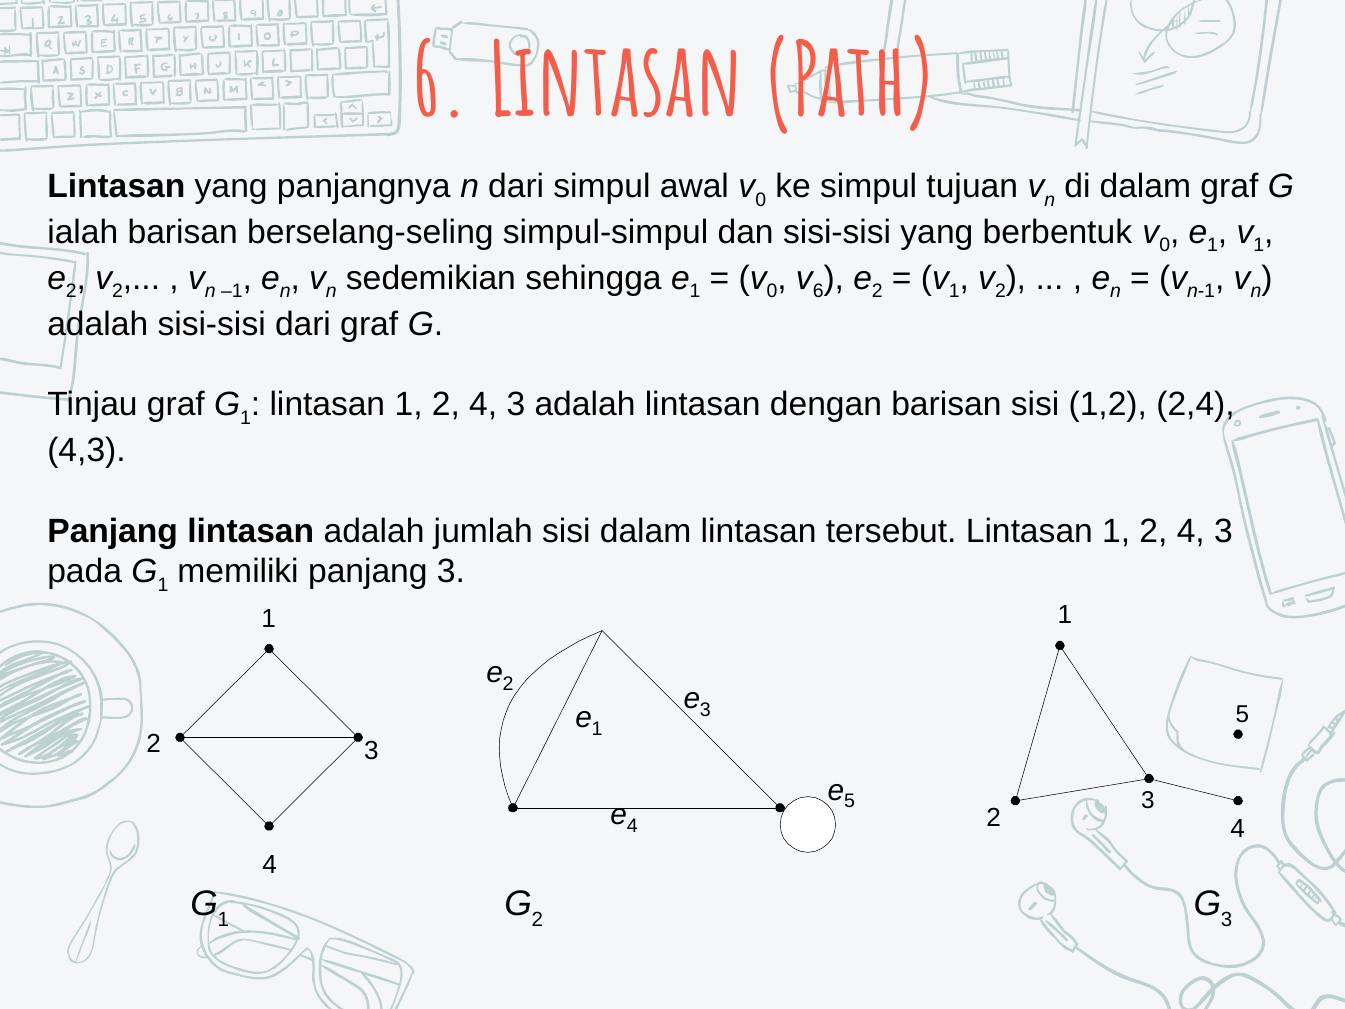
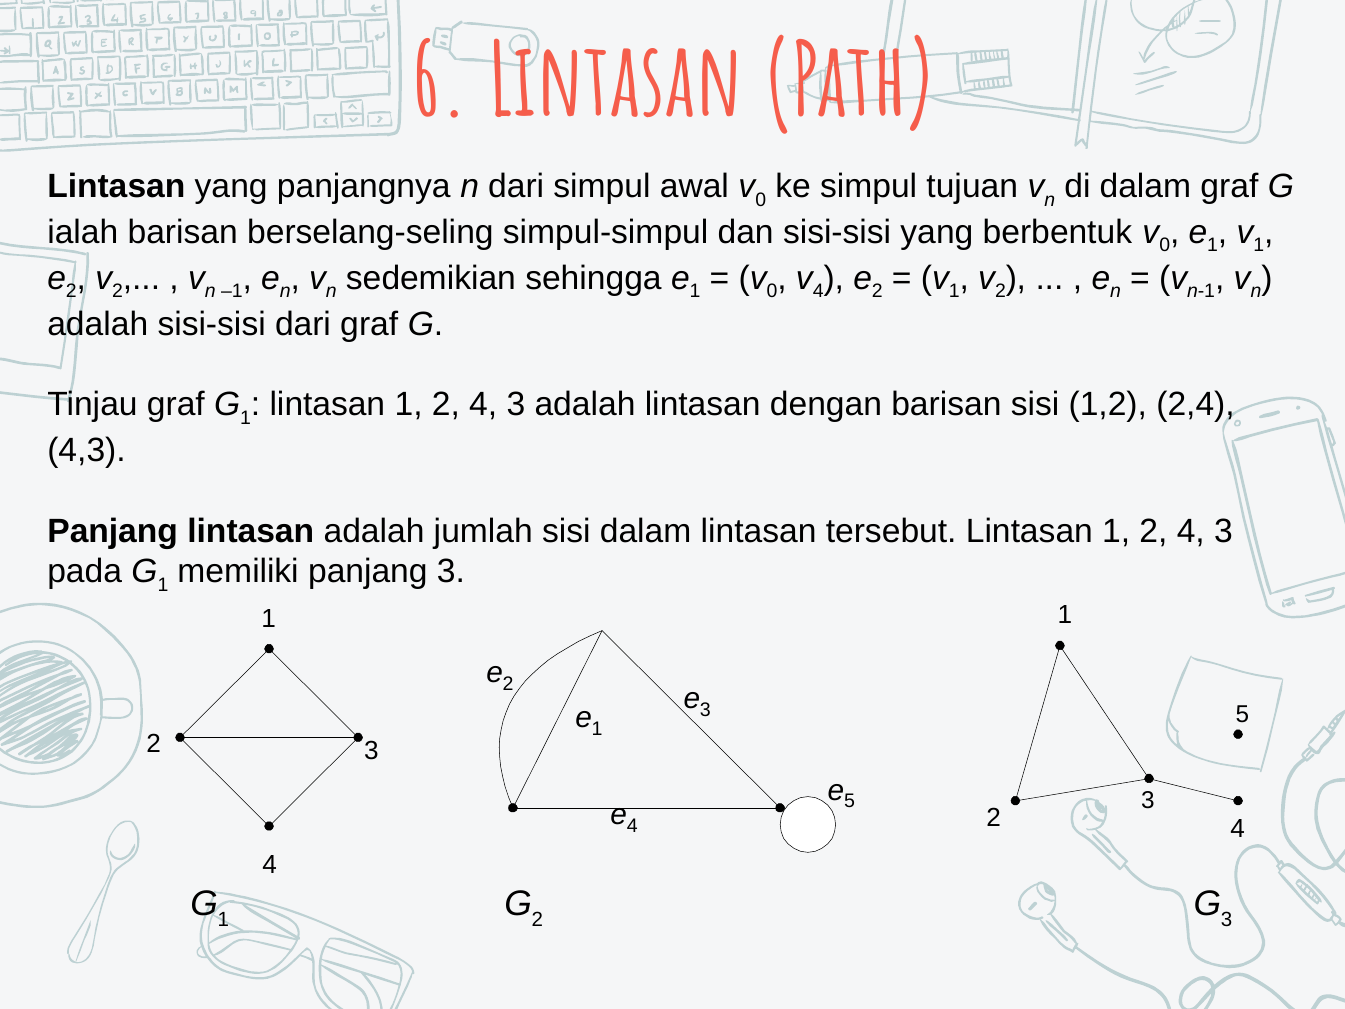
6: 6 -> 4 (818, 291)
